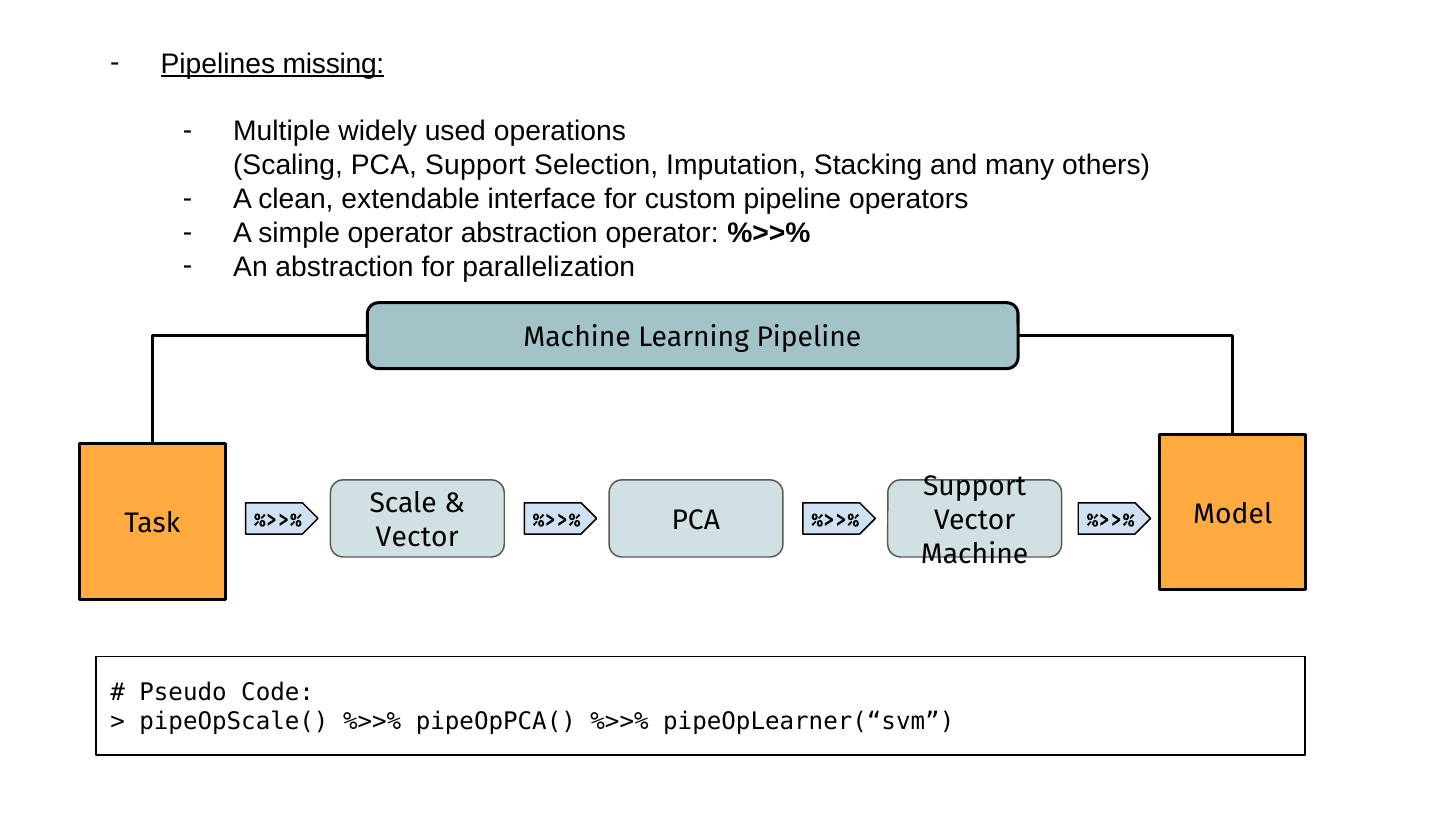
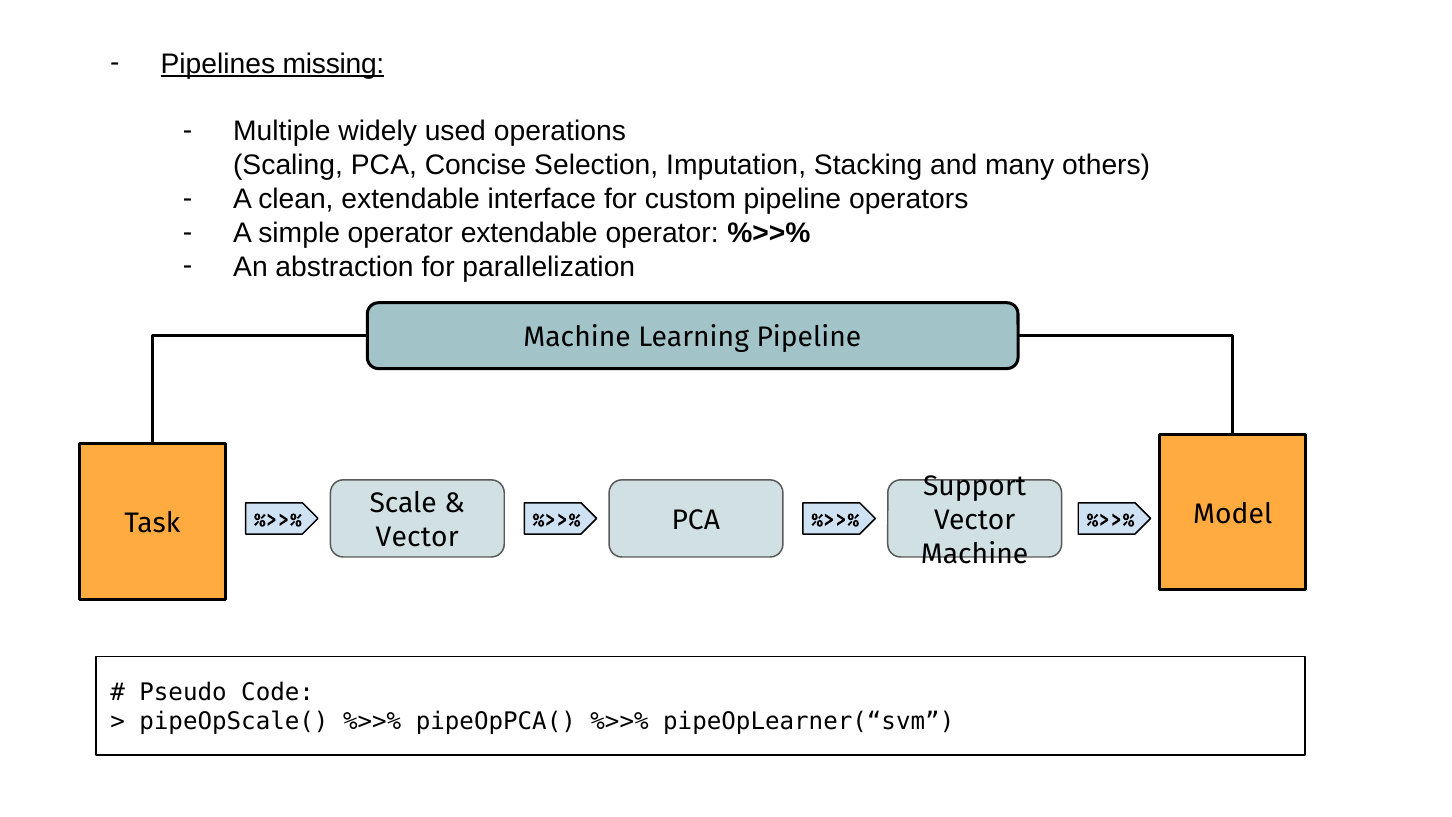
Scaling PCA Support: Support -> Concise (476, 165)
operator abstraction: abstraction -> extendable (529, 233)
